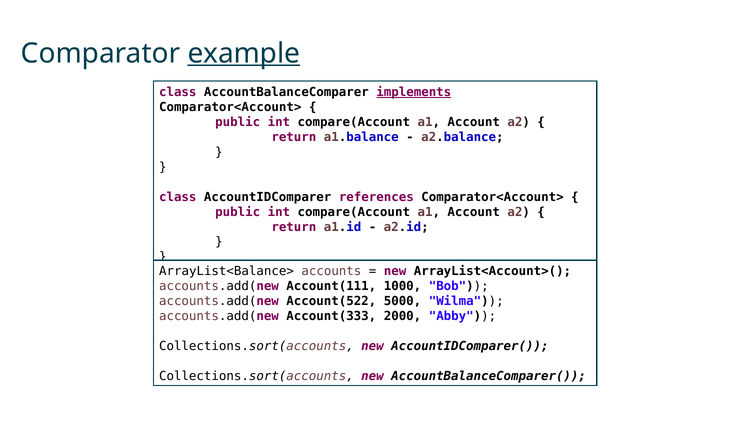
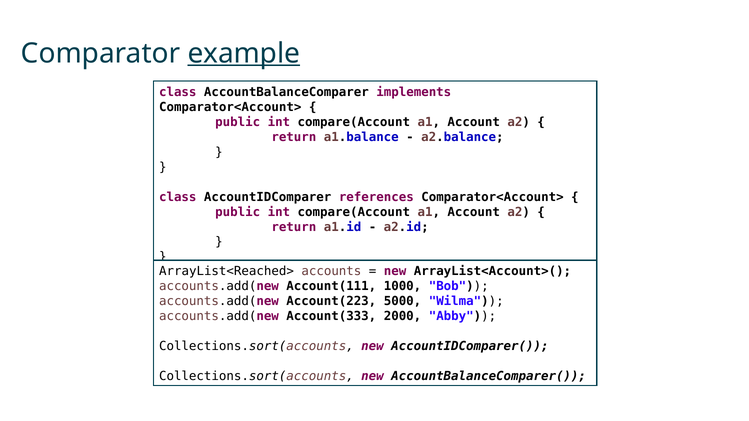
implements underline: present -> none (414, 92)
ArrayList<Balance>: ArrayList<Balance> -> ArrayList<Reached> (226, 272)
Account(522: Account(522 -> Account(223 (331, 301)
